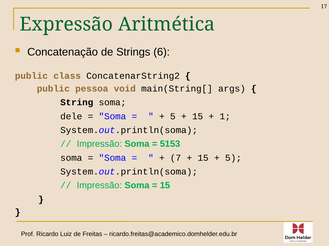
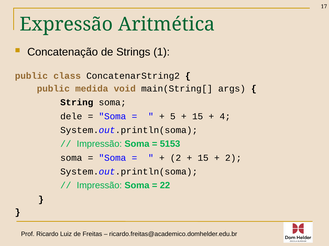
6: 6 -> 1 (162, 52)
pessoa: pessoa -> medida (92, 89)
1: 1 -> 4 (225, 117)
7: 7 -> 2 (176, 158)
5: 5 -> 2 (233, 158)
15: 15 -> 22 (165, 186)
